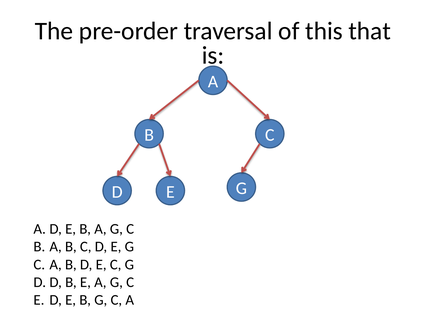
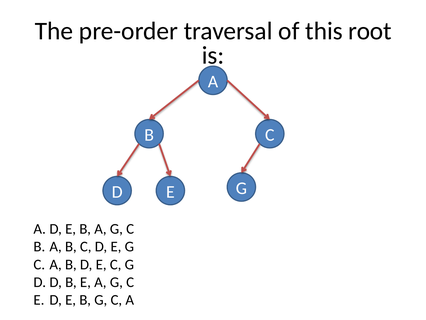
that: that -> root (370, 31)
